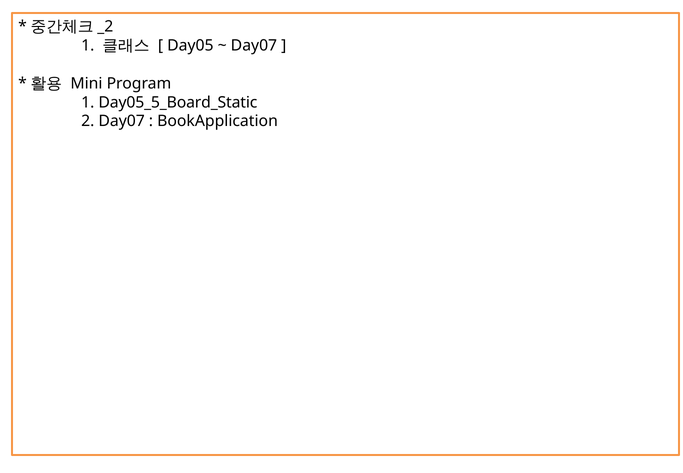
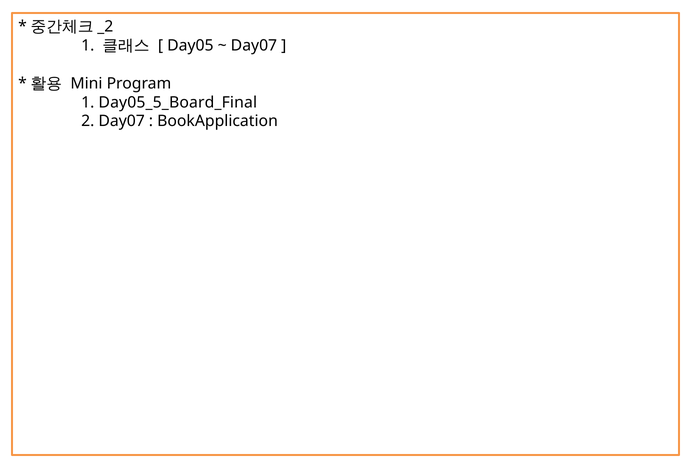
Day05_5_Board_Static: Day05_5_Board_Static -> Day05_5_Board_Final (178, 102)
